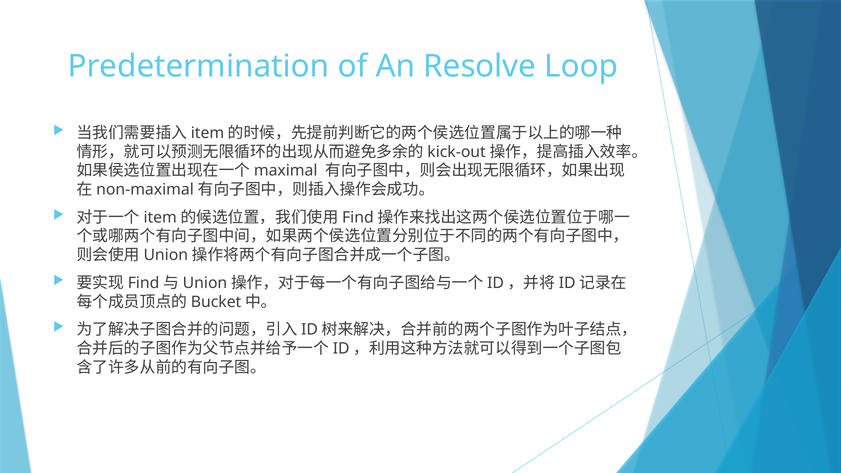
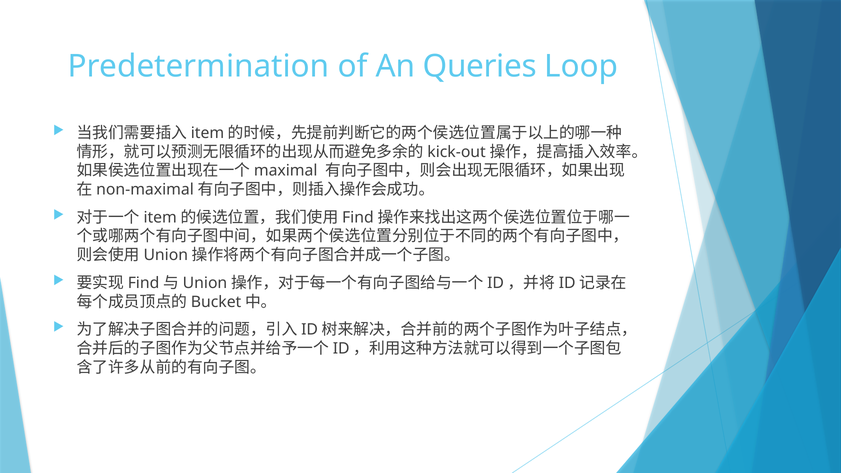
Resolve: Resolve -> Queries (480, 66)
